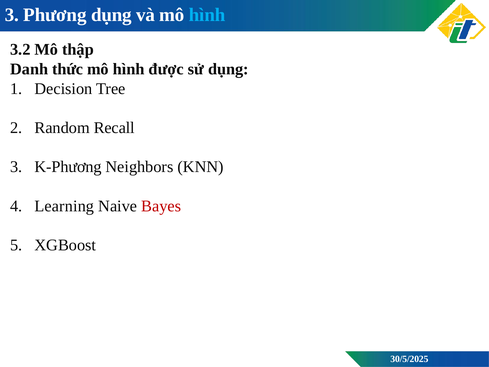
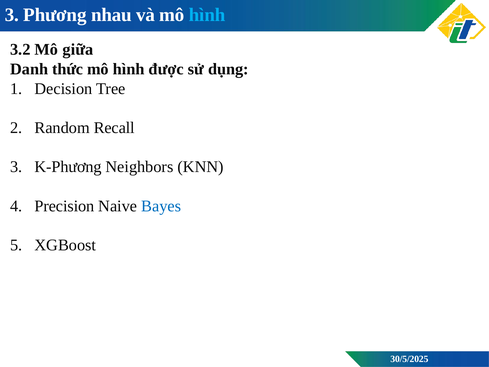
Phương dụng: dụng -> nhau (111, 15)
thập: thập -> giữa (78, 49)
Learning: Learning -> Precision (64, 206)
Bayes colour: red -> blue (161, 206)
